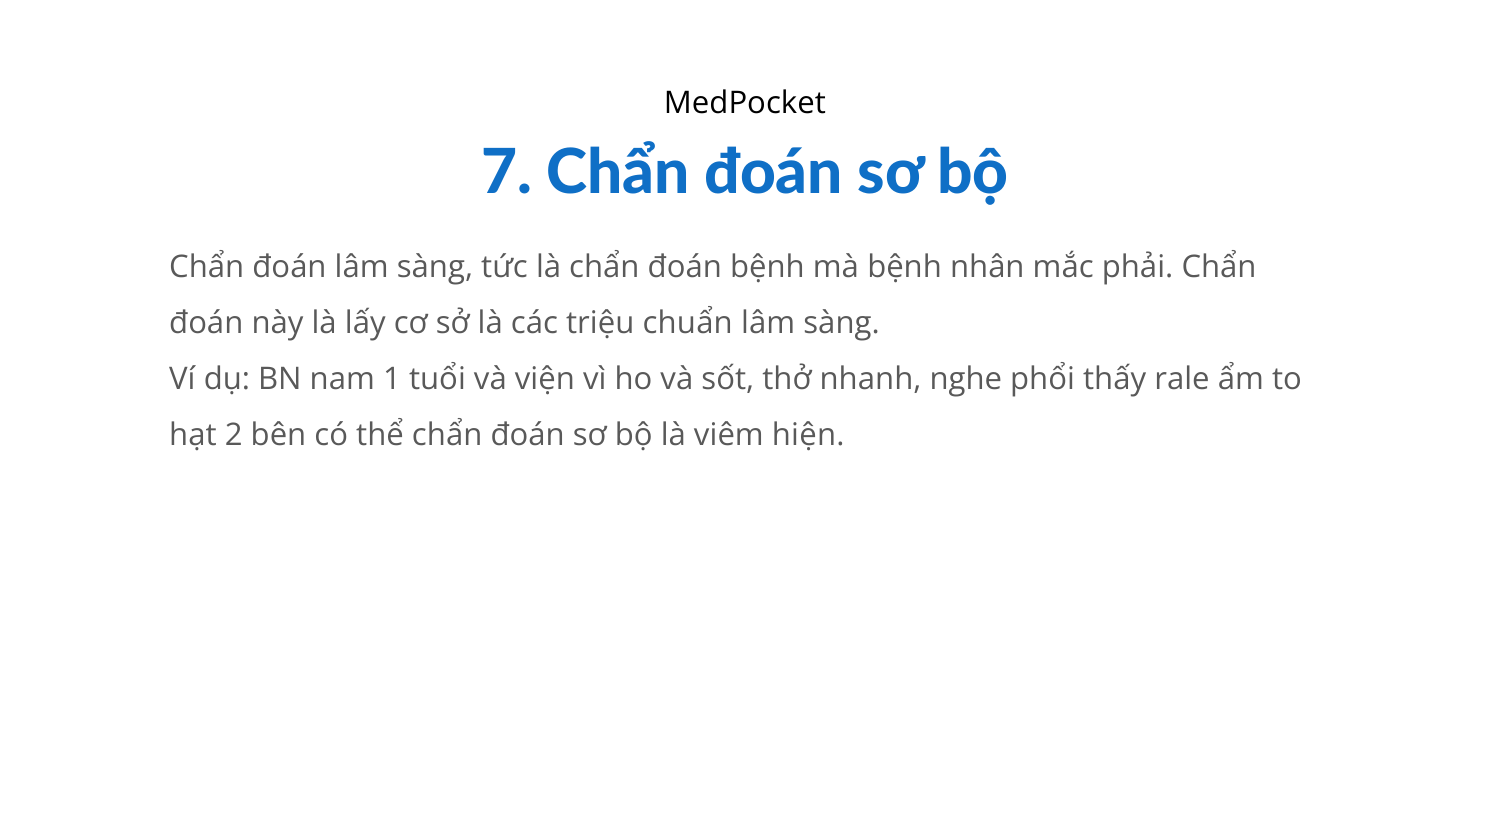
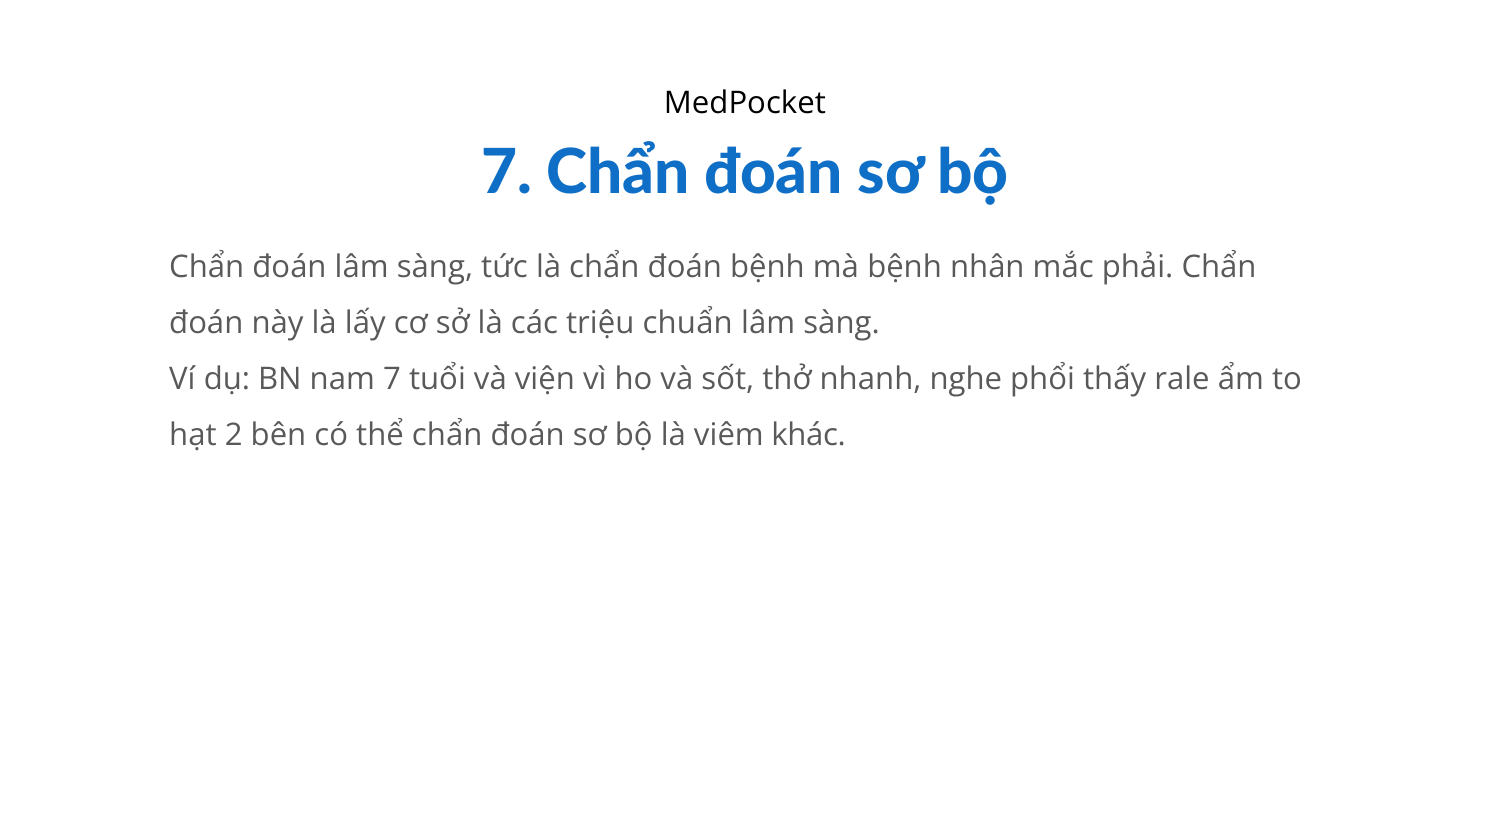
nam 1: 1 -> 7 (392, 379)
hiện: hiện -> khác (809, 435)
